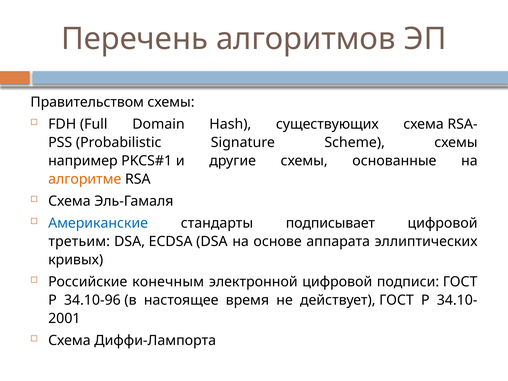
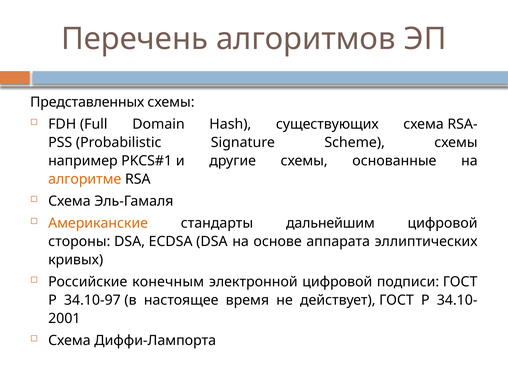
Правительством: Правительством -> Представленных (87, 102)
Американские colour: blue -> orange (98, 223)
подписывает: подписывает -> дальнейшим (330, 223)
третьим: третьим -> стороны (79, 242)
34.10-96: 34.10-96 -> 34.10-97 (92, 300)
